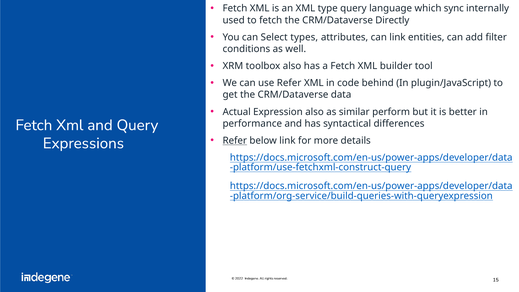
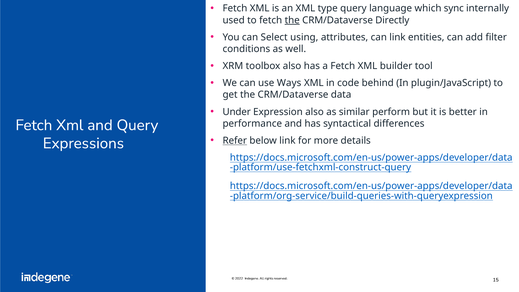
the underline: none -> present (292, 20)
types: types -> using (304, 37)
use Refer: Refer -> Ways (289, 83)
Actual: Actual -> Under (237, 112)
